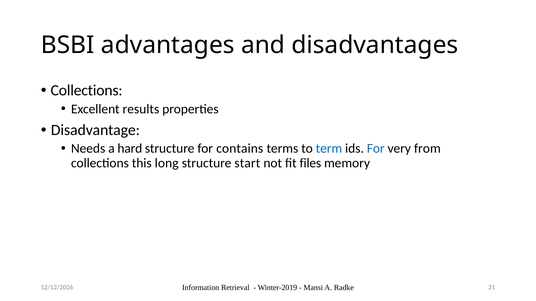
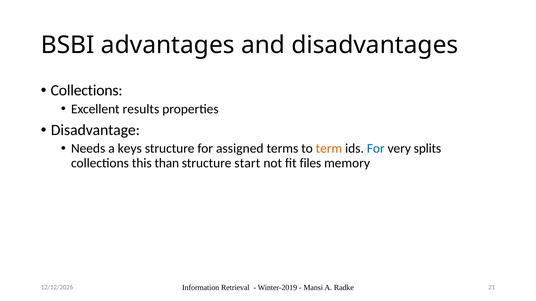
hard: hard -> keys (130, 149)
contains: contains -> assigned (240, 149)
term colour: blue -> orange (329, 149)
from: from -> splits (427, 149)
long: long -> than (167, 163)
